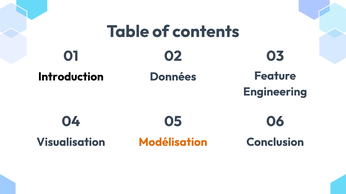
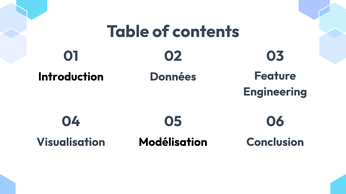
Modélisation colour: orange -> black (173, 142)
